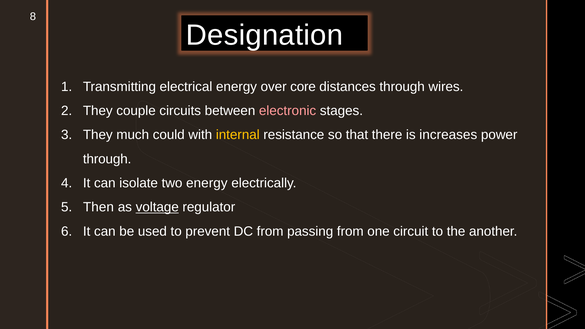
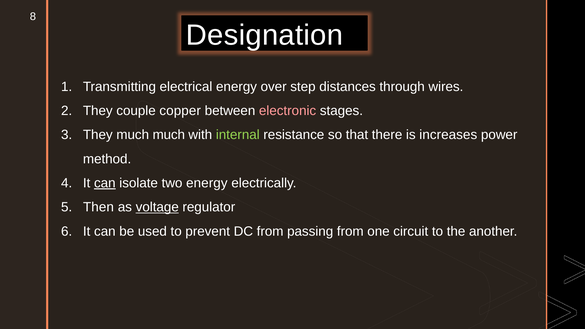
core: core -> step (303, 87)
circuits: circuits -> copper (180, 111)
much could: could -> much (169, 135)
internal colour: yellow -> light green (238, 135)
through: through -> method (107, 159)
can underline: none -> present (105, 183)
